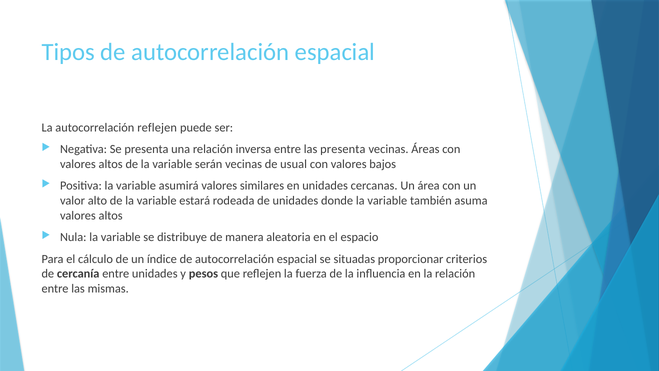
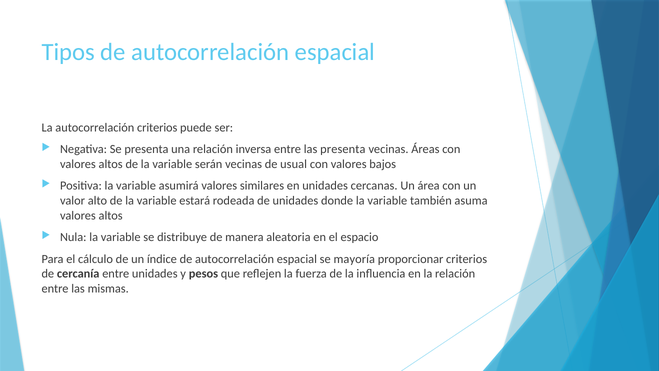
autocorrelación reflejen: reflejen -> criterios (157, 128)
situadas: situadas -> mayoría (354, 259)
